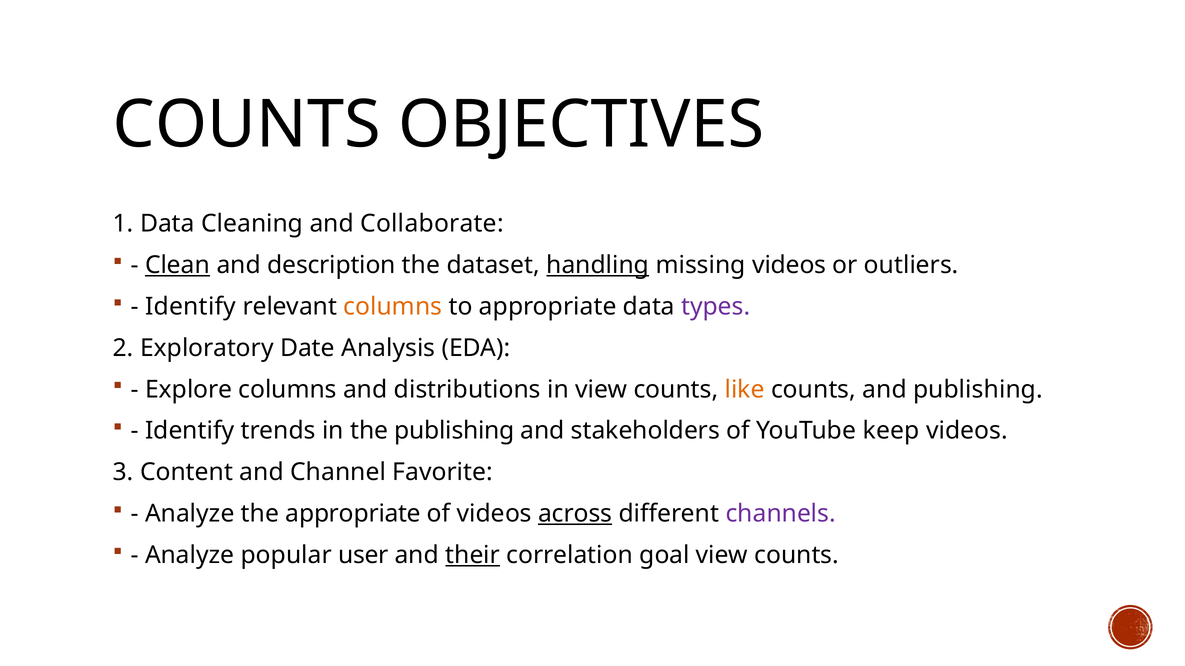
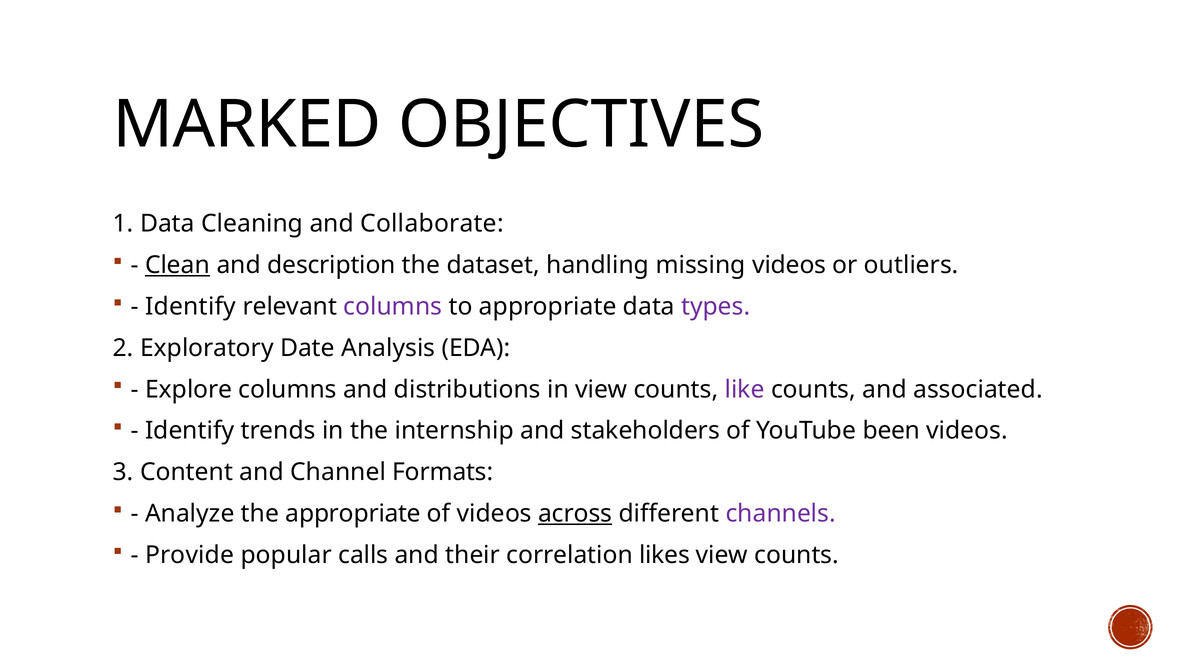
COUNTS: COUNTS -> MARKED (247, 125)
handling underline: present -> none (598, 265)
columns colour: orange -> purple (393, 307)
like colour: orange -> purple (745, 390)
and publishing: publishing -> associated (978, 390)
the publishing: publishing -> internship (454, 431)
keep: keep -> been (891, 431)
Favorite: Favorite -> Formats (443, 473)
Analyze: Analyze -> Provide (190, 556)
user: user -> calls (363, 556)
their underline: present -> none (473, 556)
goal: goal -> likes (665, 556)
